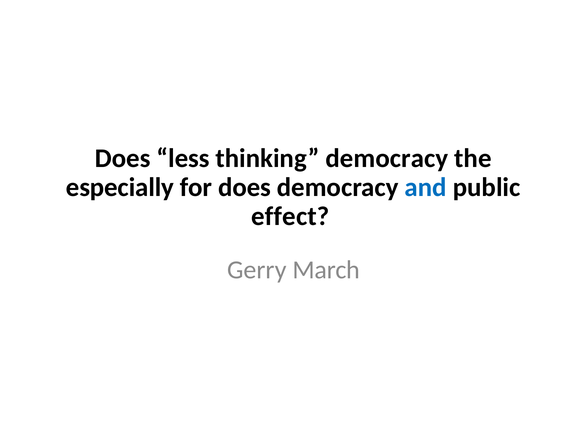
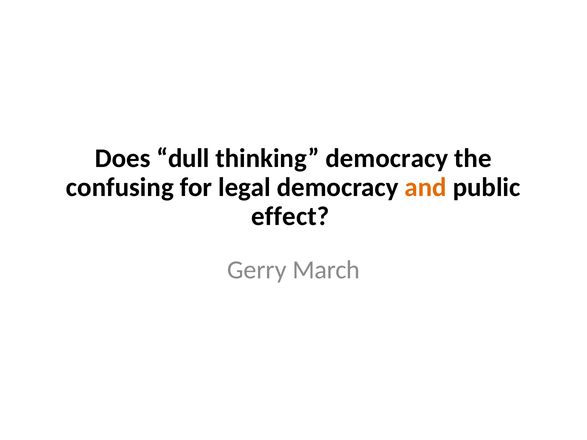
less: less -> dull (183, 158)
especially: especially -> confusing (120, 187)
for does: does -> legal (244, 187)
and colour: blue -> orange (426, 187)
